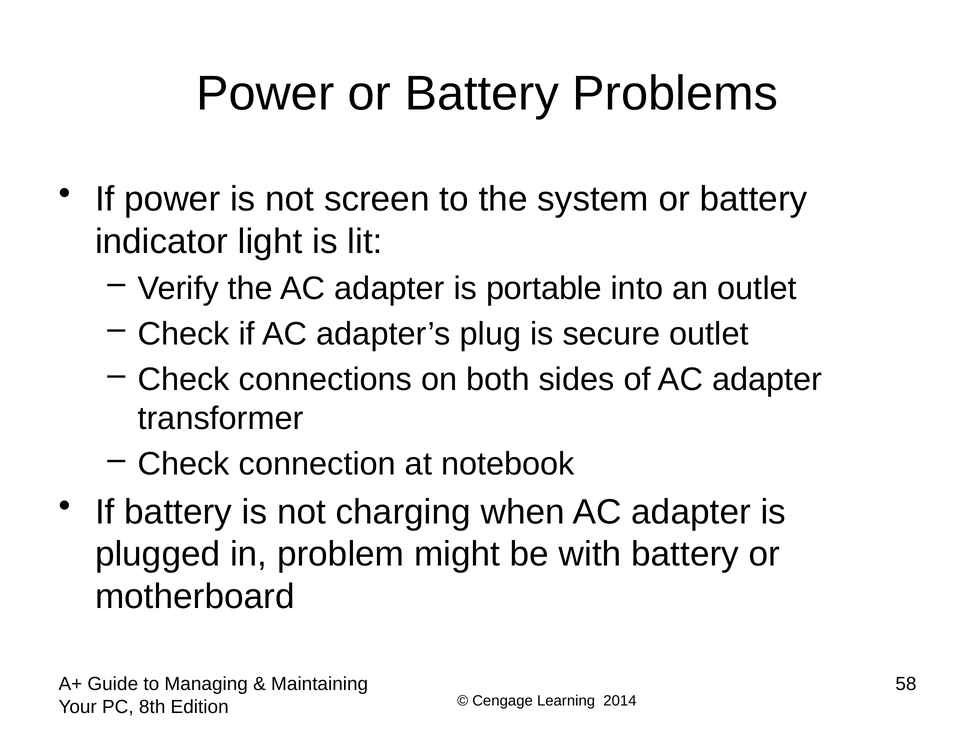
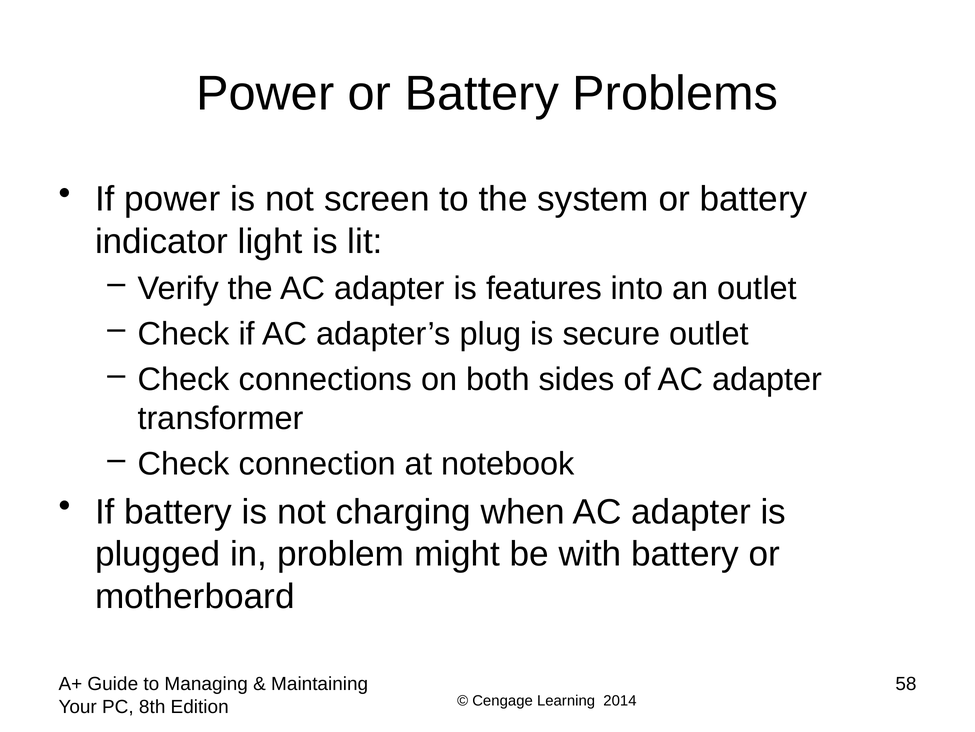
portable: portable -> features (544, 288)
